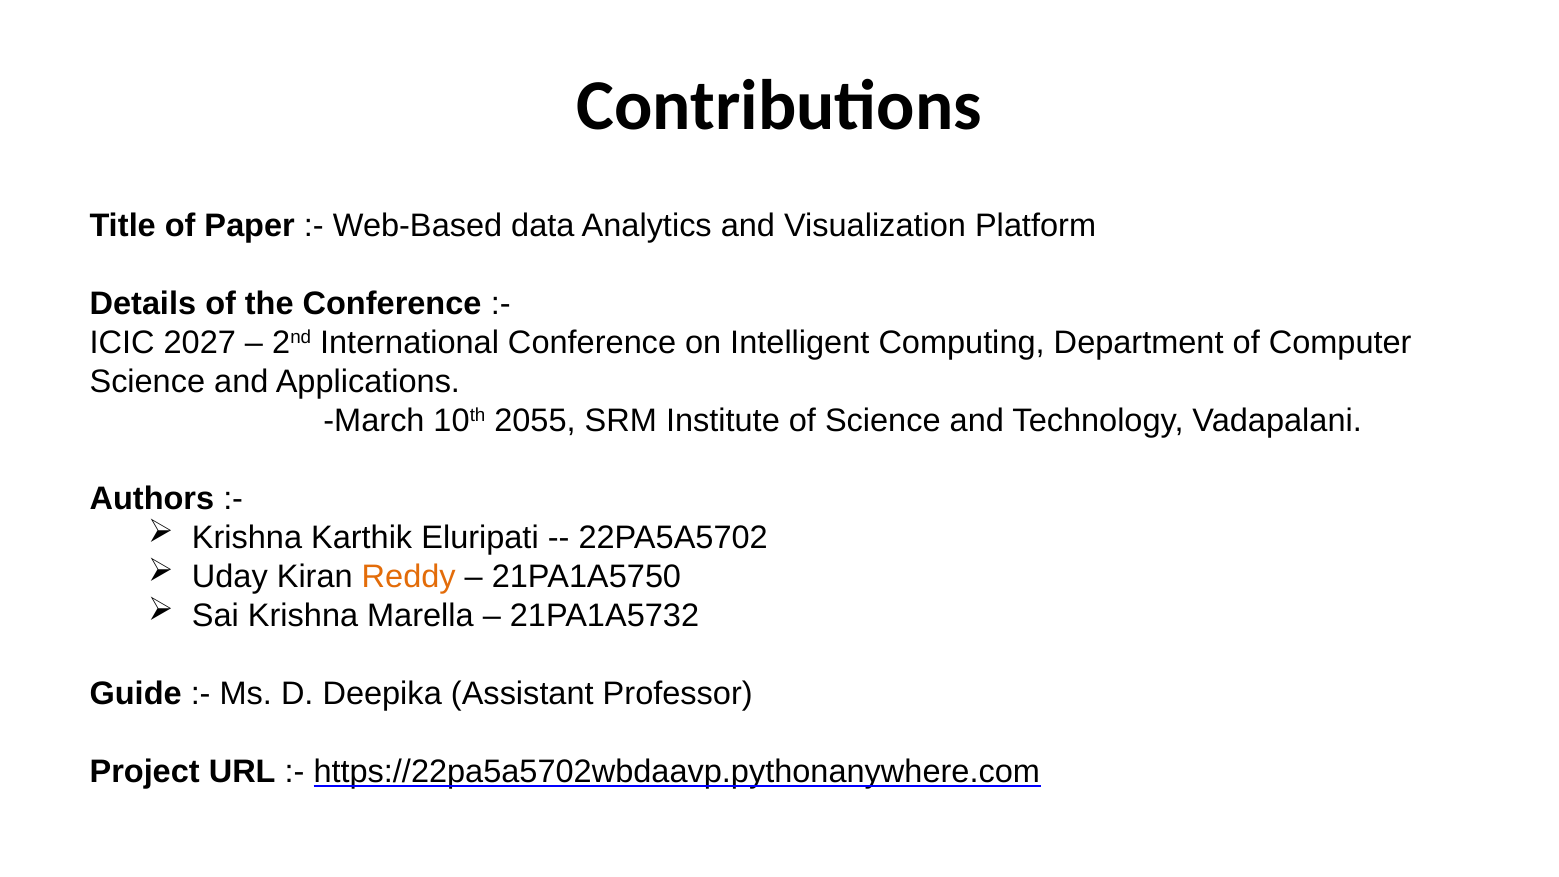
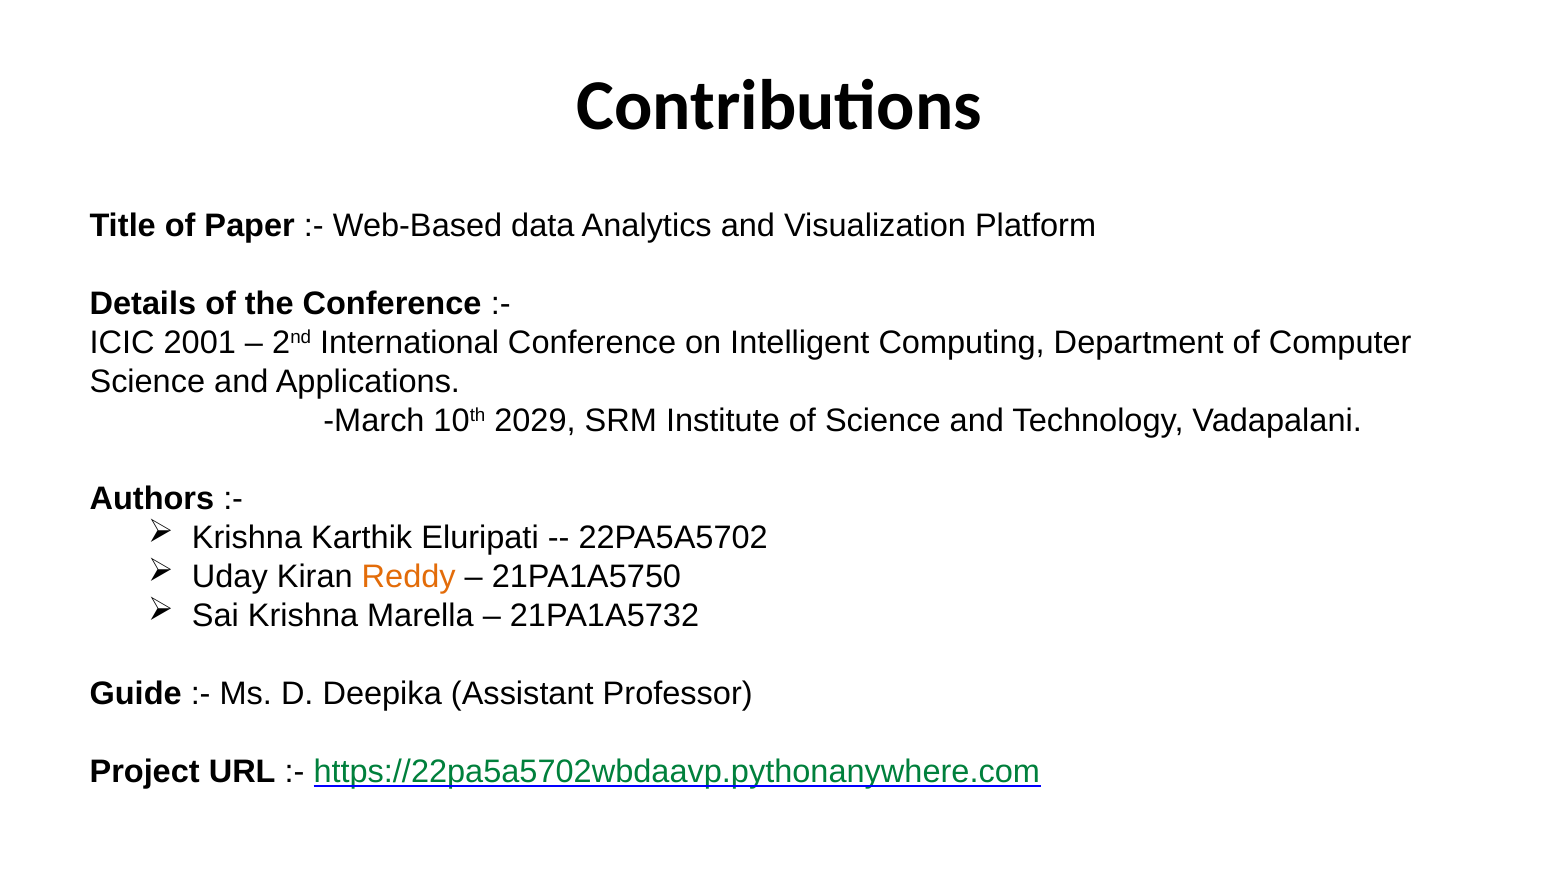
2027: 2027 -> 2001 (200, 342)
2055: 2055 -> 2029 (535, 420)
https://22pa5a5702wbdaavp.pythonanywhere.com colour: black -> green (677, 771)
